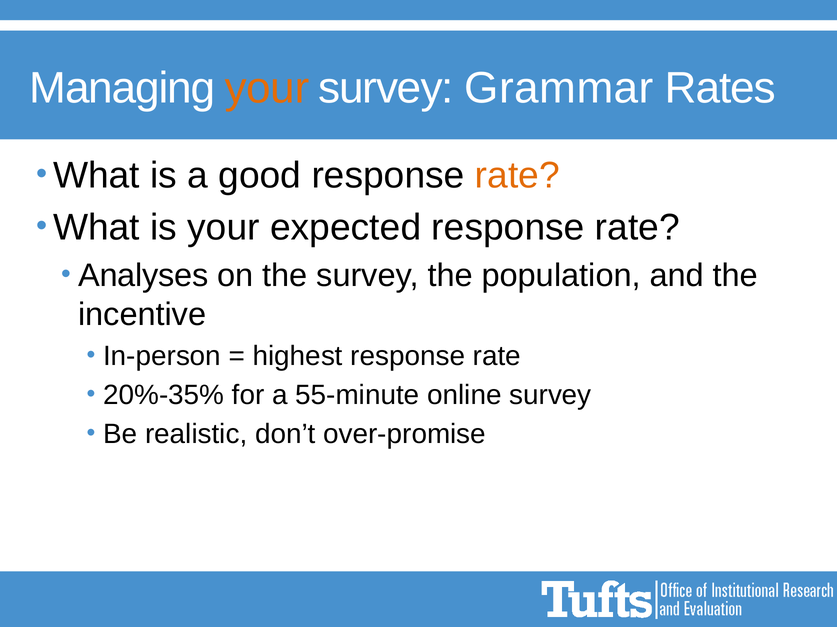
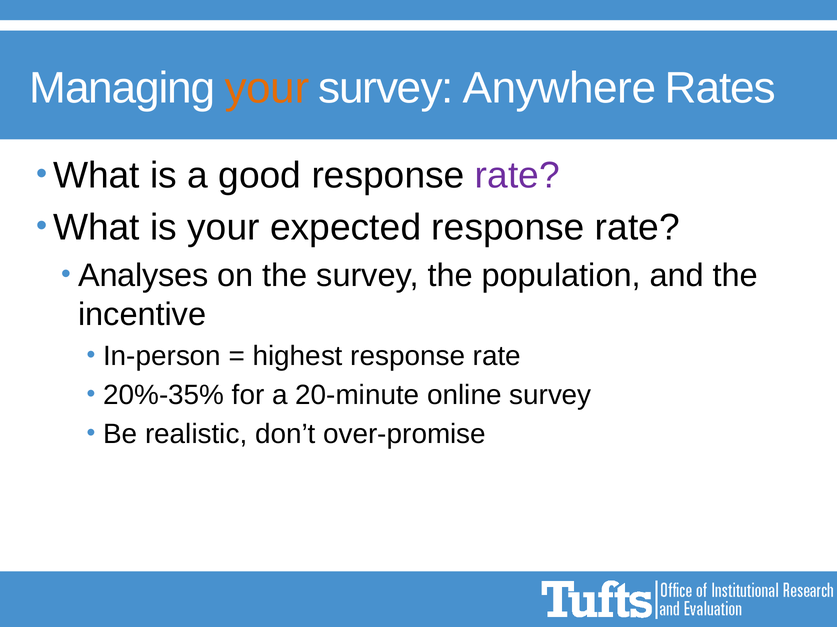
Grammar: Grammar -> Anywhere (559, 88)
rate colour: orange -> purple (517, 176)
55-minute: 55-minute -> 20-minute (357, 395)
